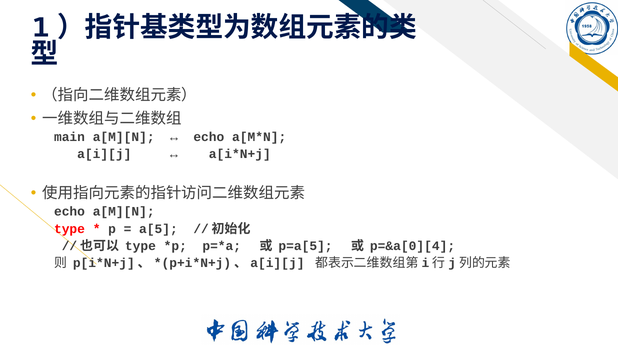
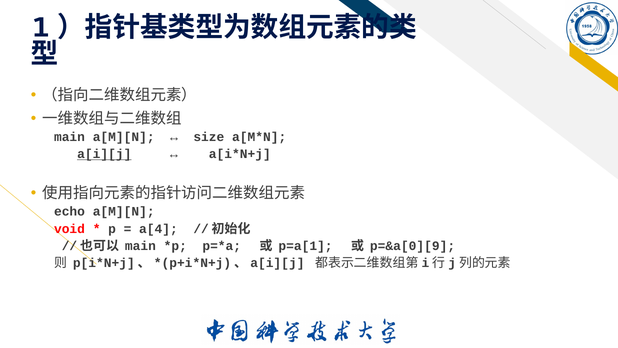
echo: echo -> size (209, 137)
a[i][j underline: none -> present (104, 154)
type: type -> void (69, 228)
a[5: a[5 -> a[4 (158, 228)
type: type -> main (140, 246)
p=a[5: p=a[5 -> p=a[1 (306, 246)
p=&a[0][4: p=&a[0][4 -> p=&a[0][9 (413, 246)
